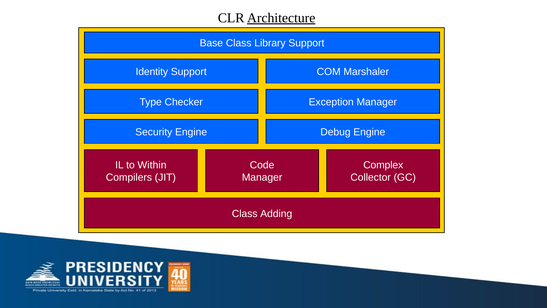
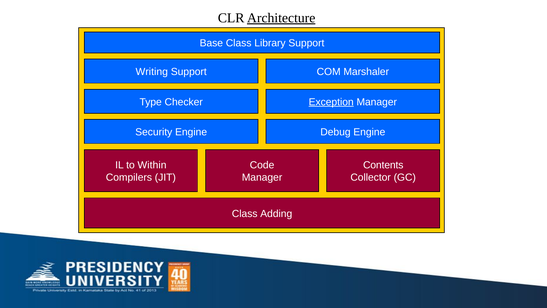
Identity: Identity -> Writing (152, 72)
Exception underline: none -> present (331, 102)
Complex: Complex -> Contents (383, 165)
